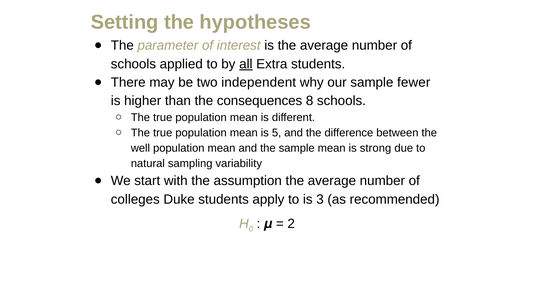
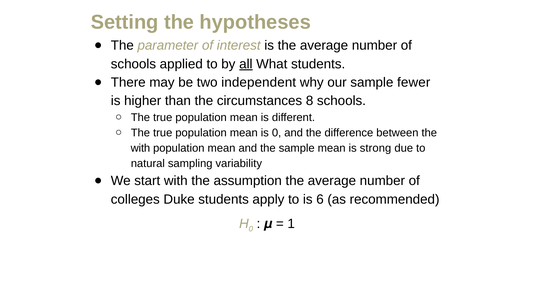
Extra: Extra -> What (272, 64)
consequences: consequences -> circumstances (260, 101)
is 5: 5 -> 0 (277, 133)
well: well -> with (140, 148)
3: 3 -> 6 (320, 199)
2: 2 -> 1 (291, 223)
